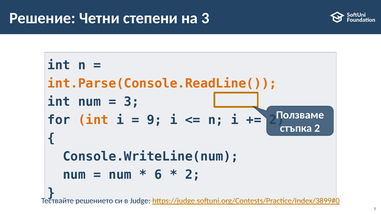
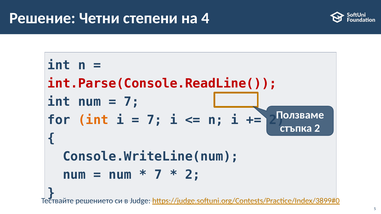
на 3: 3 -> 4 (205, 18)
int.Parse(Console.ReadLine( colour: orange -> red (162, 84)
3: 3 -> 7 (132, 102)
9: 9 -> 7 (154, 120)
6: 6 -> 7 (158, 175)
